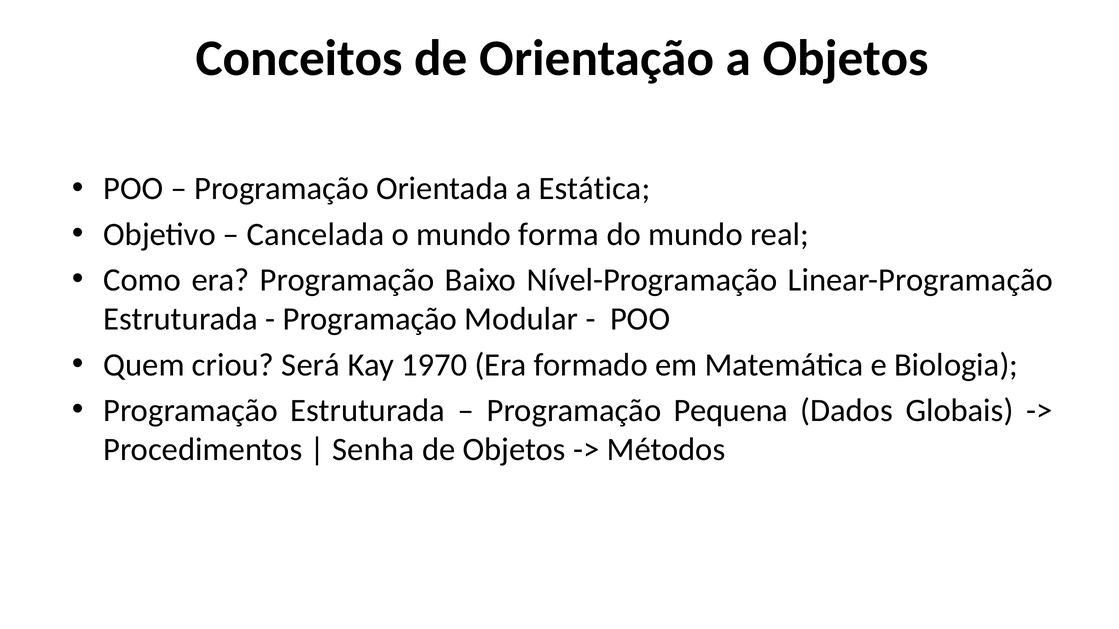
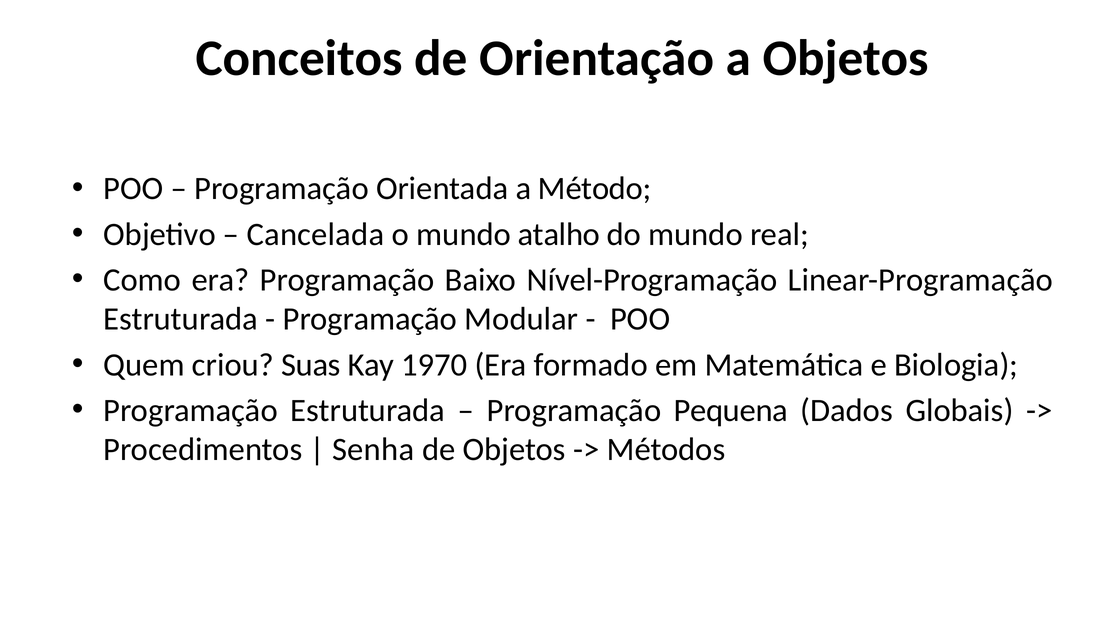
Estática: Estática -> Método (595, 189)
forma: forma -> atalho (559, 234)
Será: Será -> Suas (311, 365)
